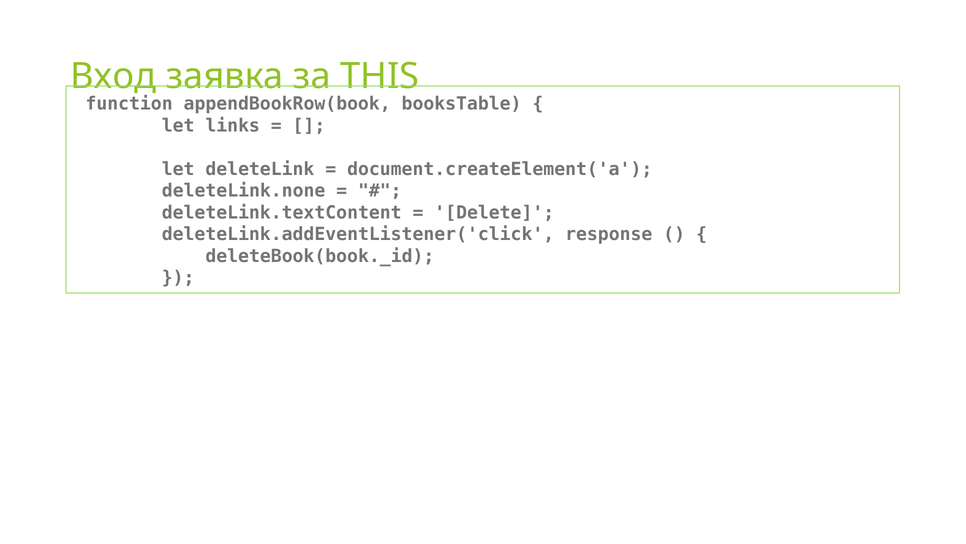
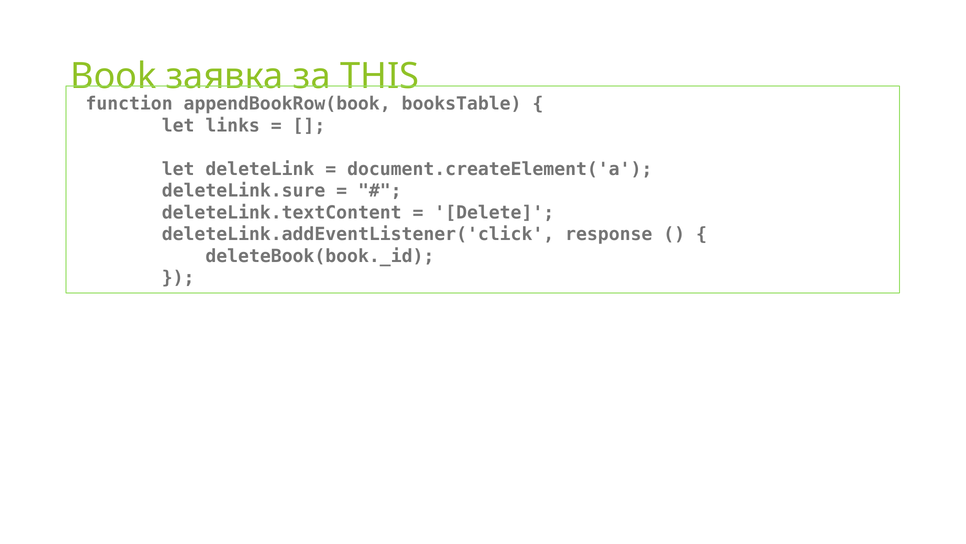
Вход: Вход -> Book (113, 76)
deleteLink.none: deleteLink.none -> deleteLink.sure (244, 191)
